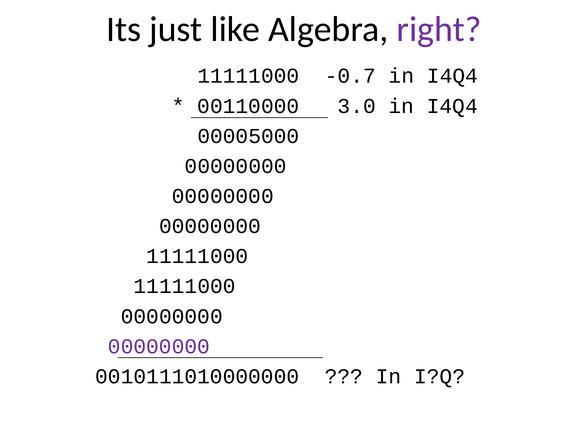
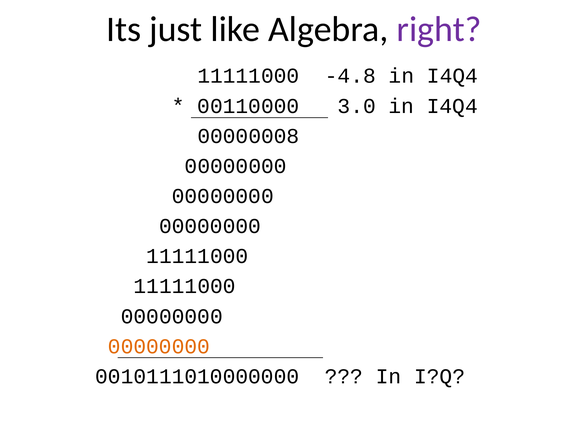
-0.7: -0.7 -> -4.8 (350, 76)
00005000: 00005000 -> 00000008 (248, 136)
00000000 colour: purple -> orange (159, 346)
